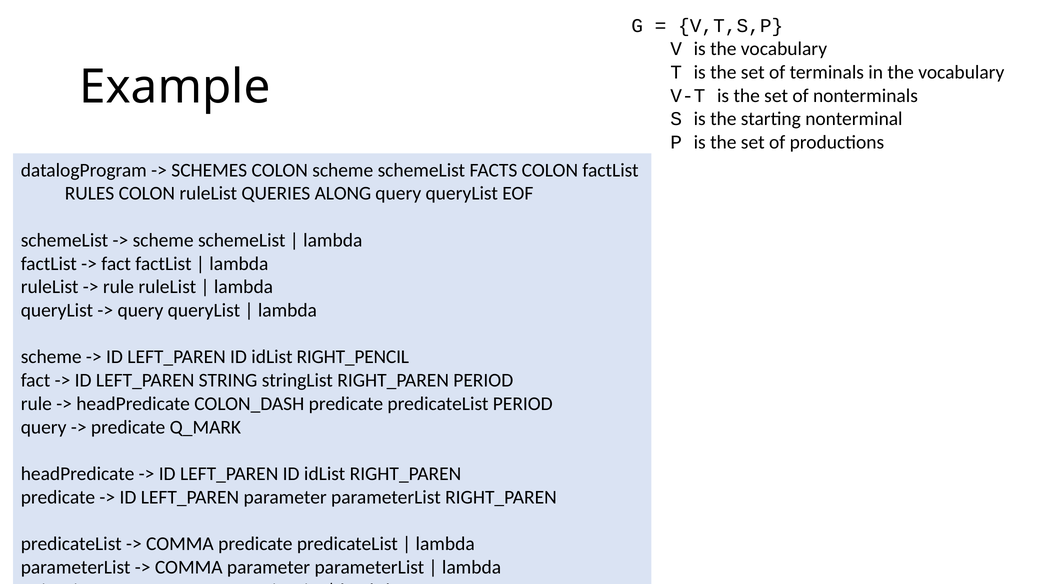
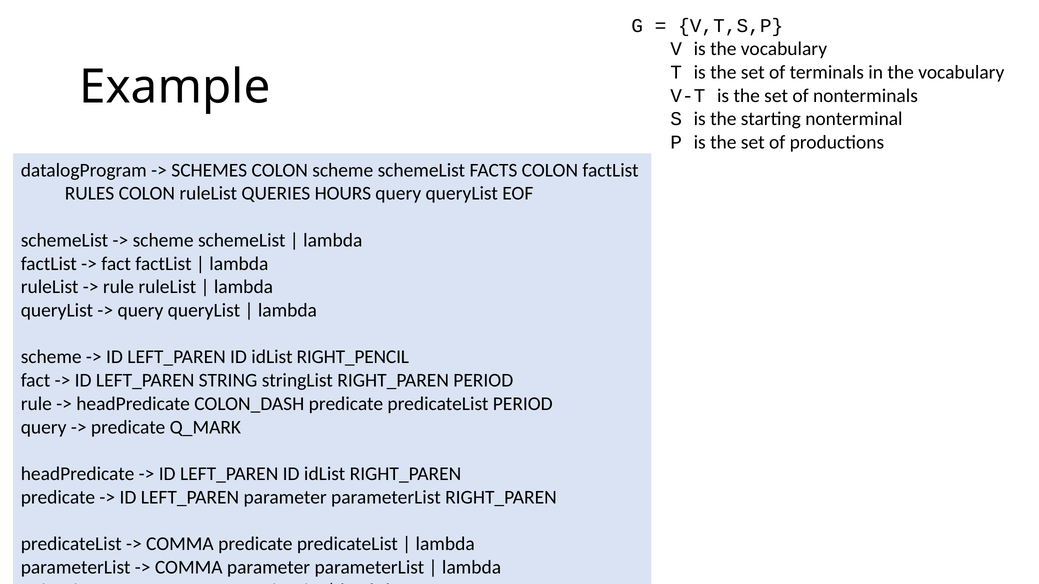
ALONG: ALONG -> HOURS (343, 194)
